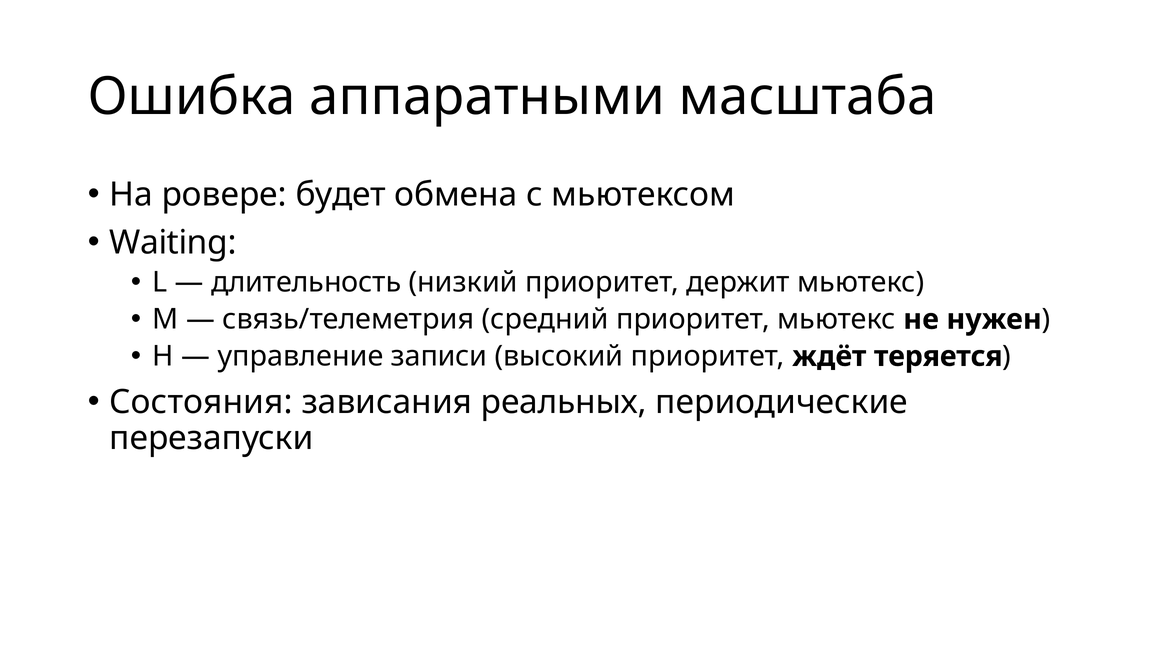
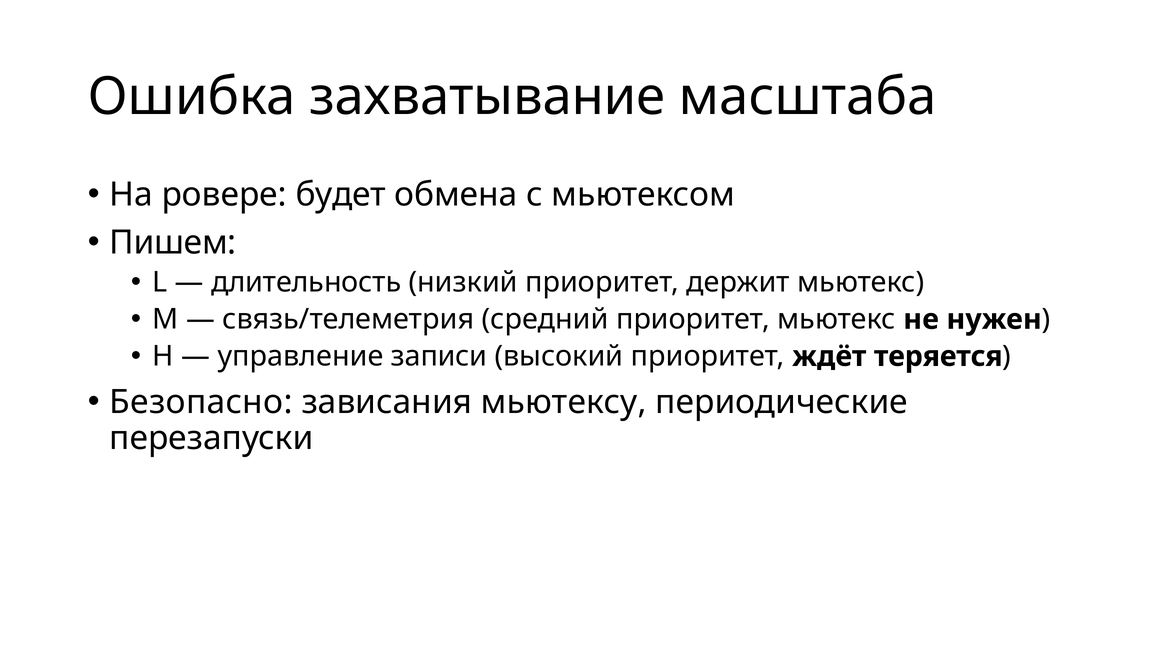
аппаратными: аппаратными -> захватывание (487, 97)
Waiting: Waiting -> Пишем (173, 243)
Состояния: Состояния -> Безопасно (201, 402)
реальных: реальных -> мьютексу (564, 402)
